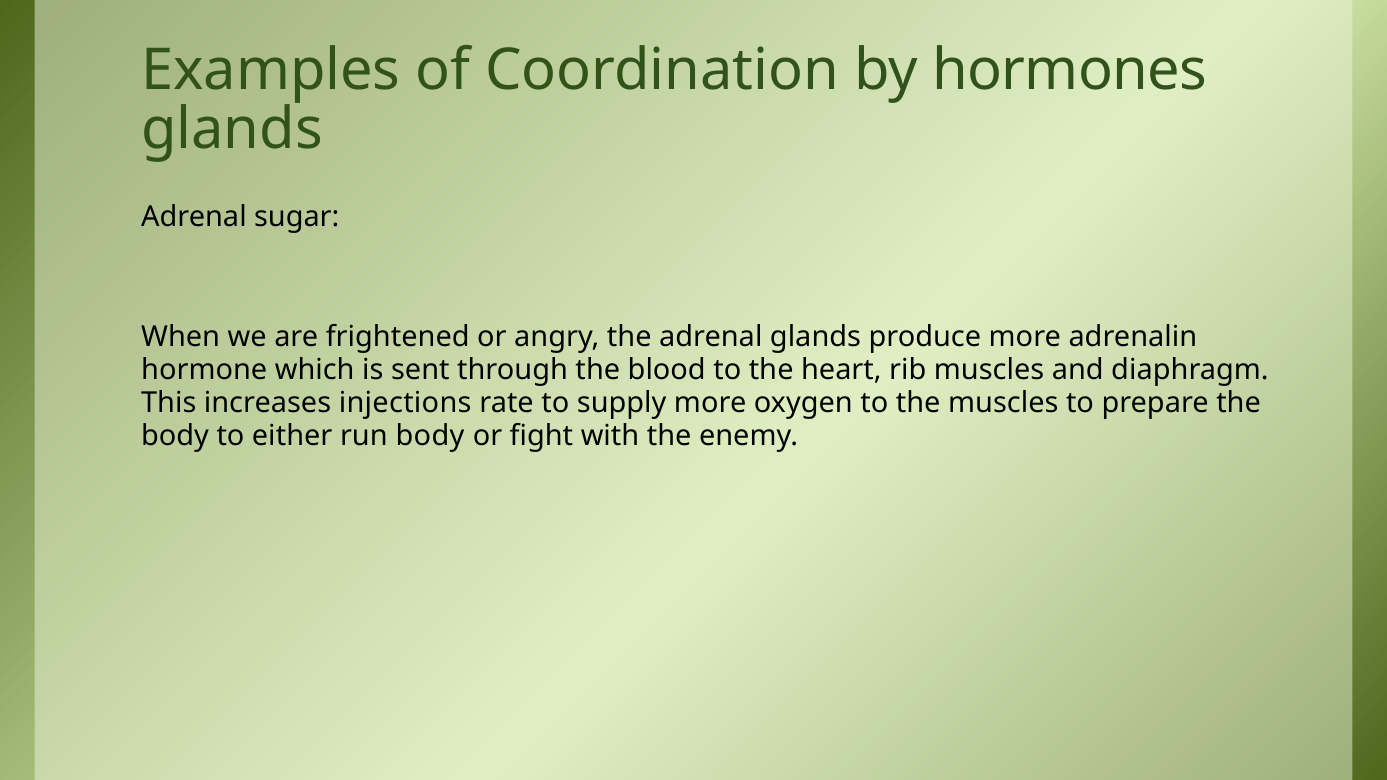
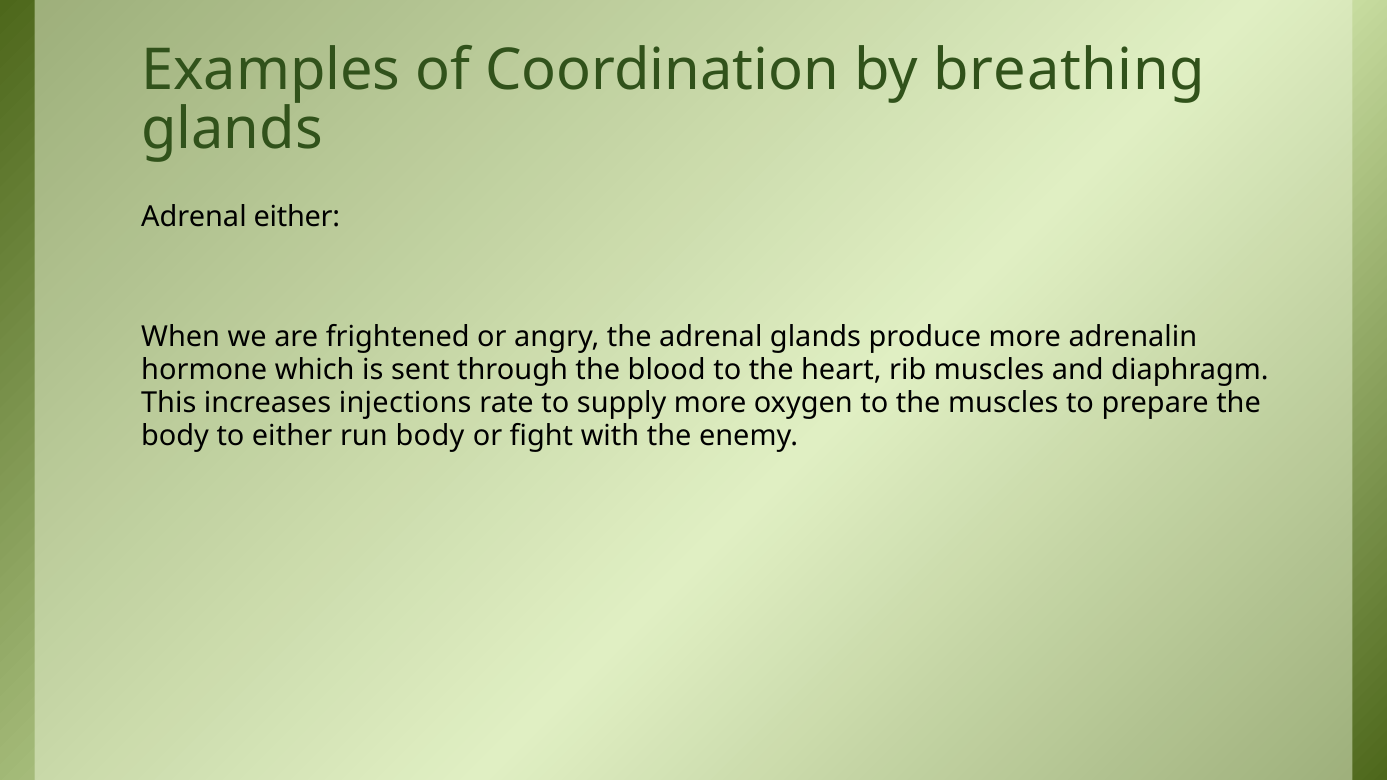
hormones: hormones -> breathing (1069, 71)
Adrenal sugar: sugar -> either (297, 217)
